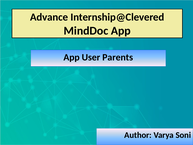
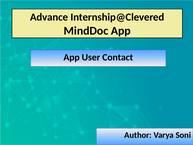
Parents: Parents -> Contact (118, 57)
